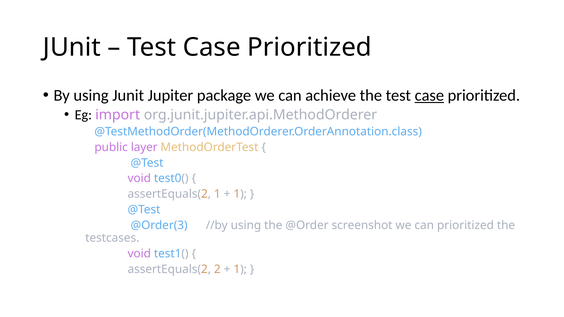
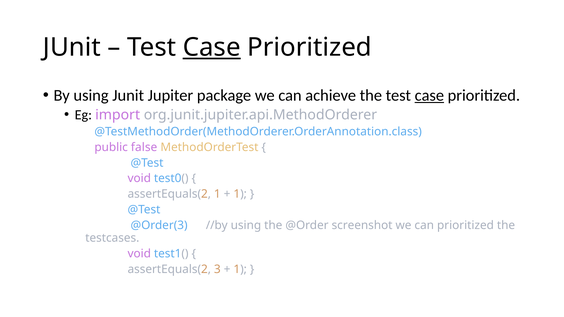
Case underline: none -> present (212, 47)
layer: layer -> false (144, 147)
2: 2 -> 3 (217, 269)
